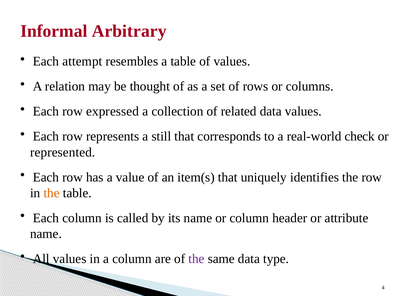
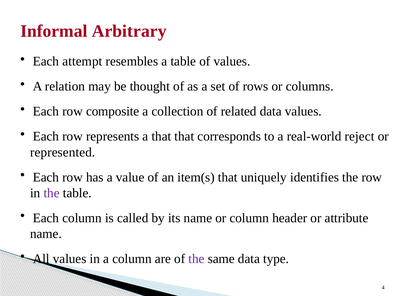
expressed: expressed -> composite (113, 111)
a still: still -> that (161, 136)
check: check -> reject (360, 136)
the colour: orange -> purple (52, 193)
